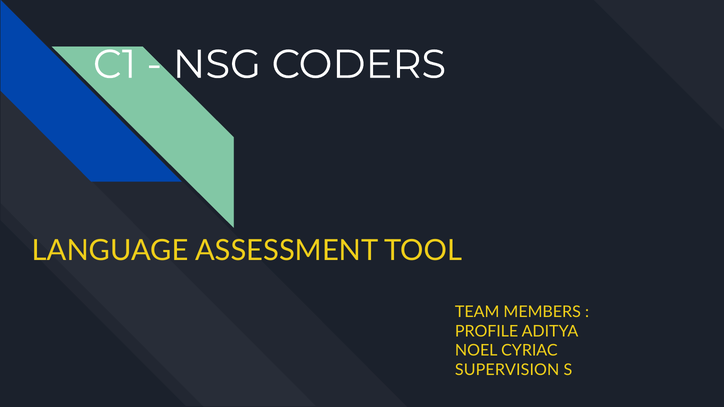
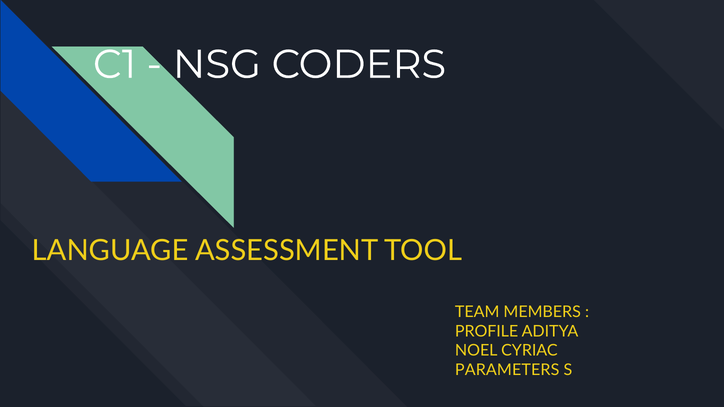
SUPERVISION: SUPERVISION -> PARAMETERS (507, 370)
